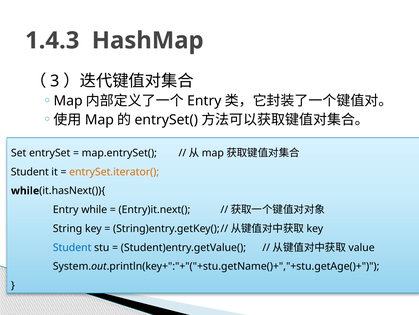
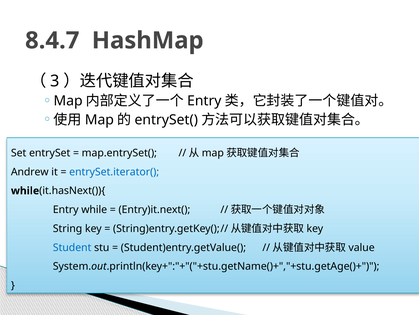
1.4.3: 1.4.3 -> 8.4.7 (52, 40)
Student: Student -> Andrew (30, 172)
entrySet.iterator( colour: orange -> blue (114, 172)
